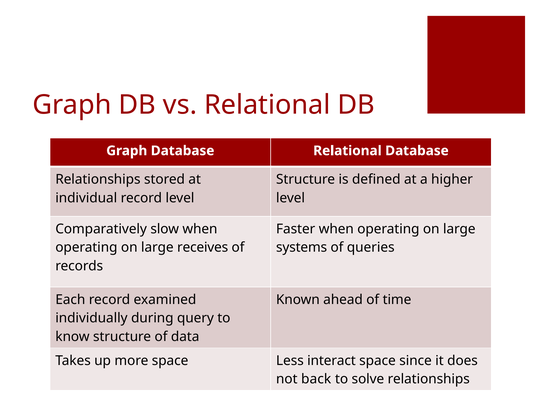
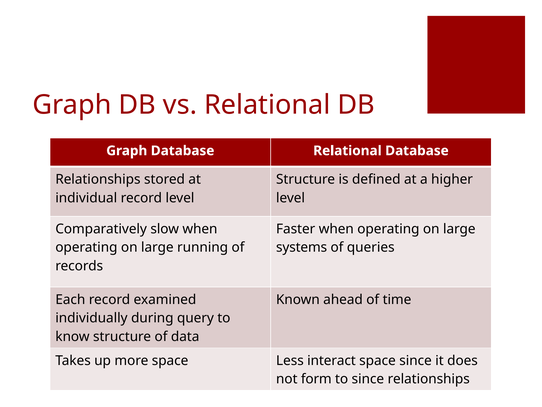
receives: receives -> running (203, 247)
back: back -> form (316, 379)
to solve: solve -> since (368, 379)
